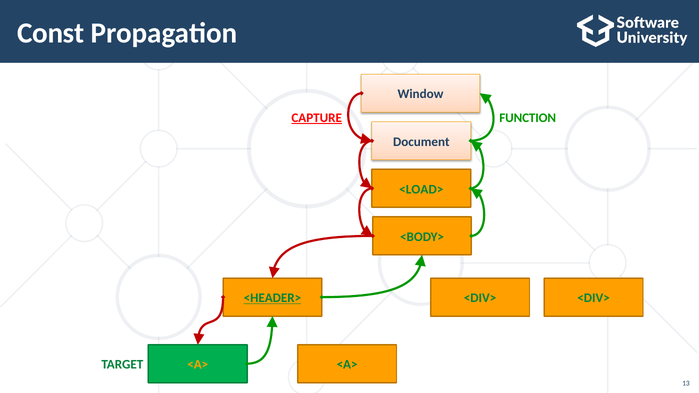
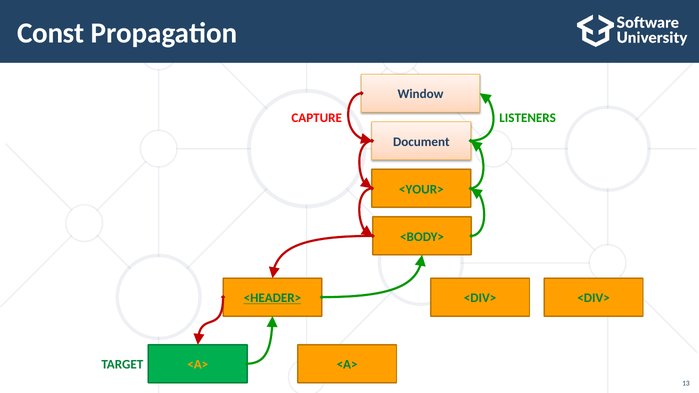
CAPTURE underline: present -> none (317, 118)
FUNCTION: FUNCTION -> LISTENERS (528, 118)
<LOAD>: <LOAD> -> <YOUR> (421, 189)
